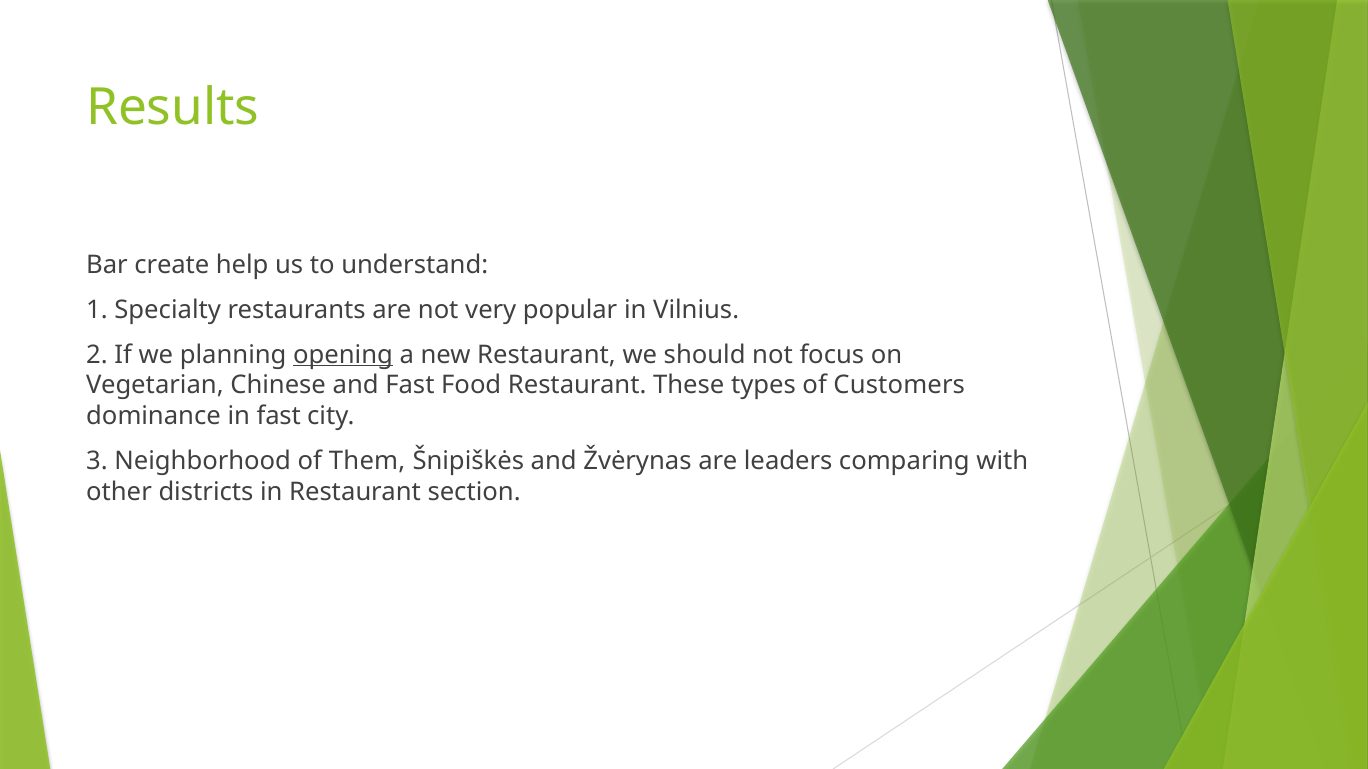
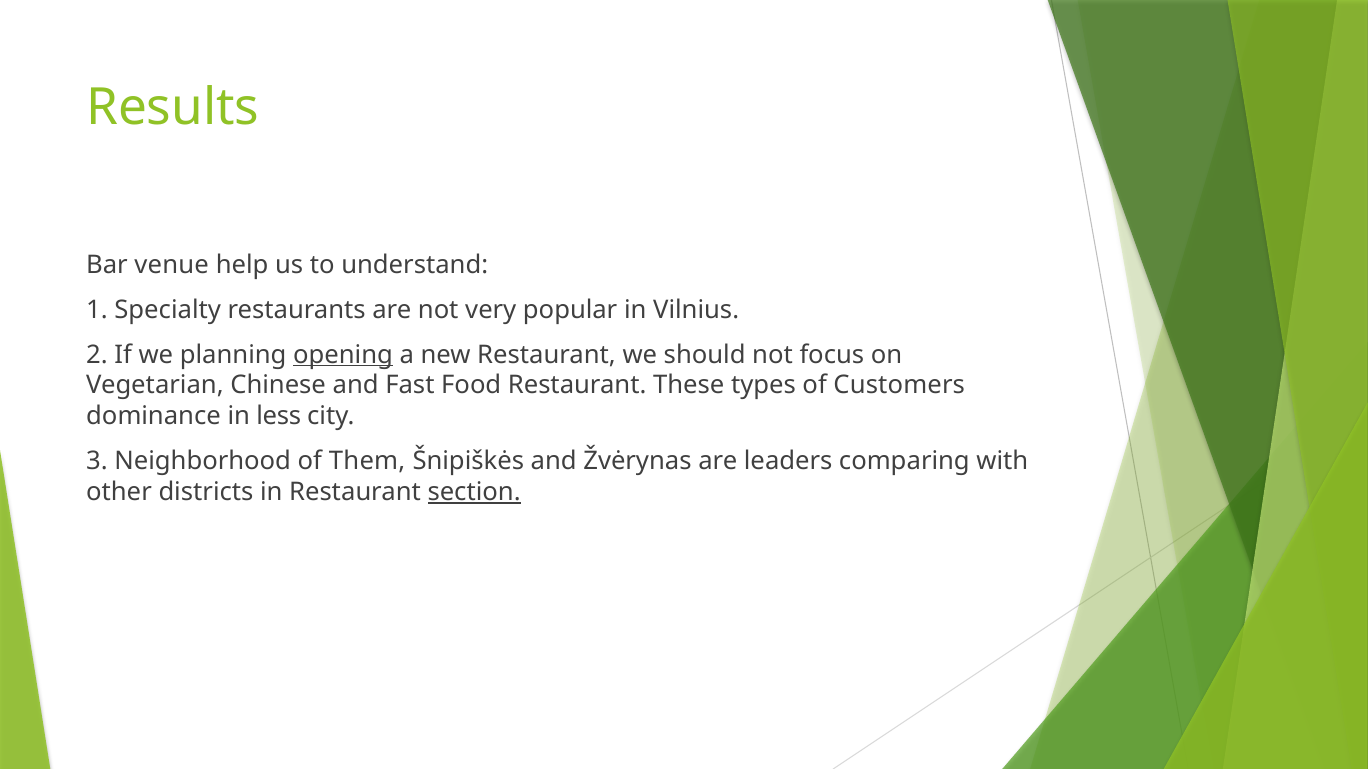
create: create -> venue (172, 265)
in fast: fast -> less (279, 416)
section underline: none -> present (474, 492)
